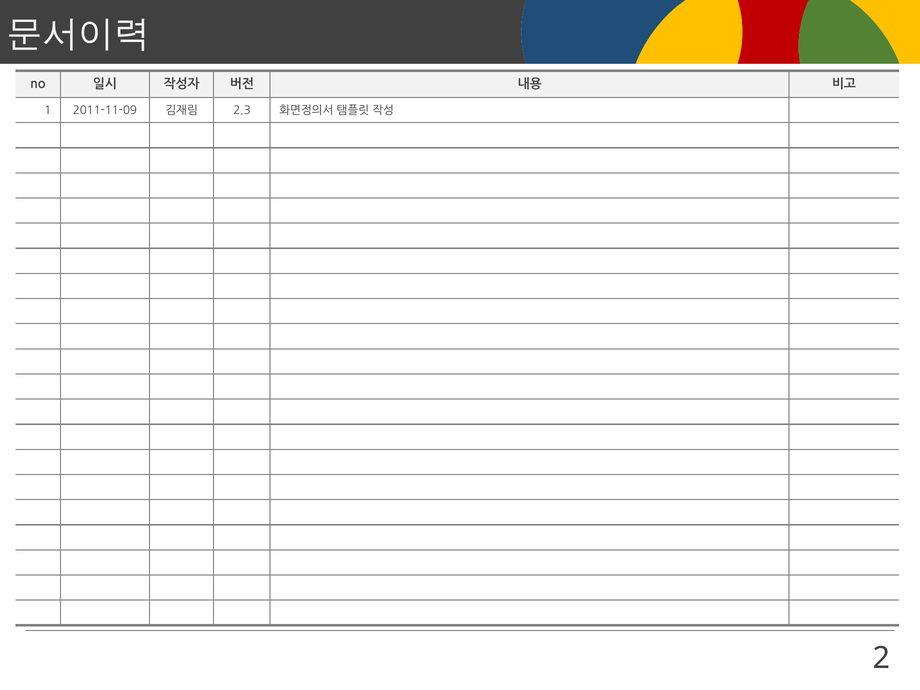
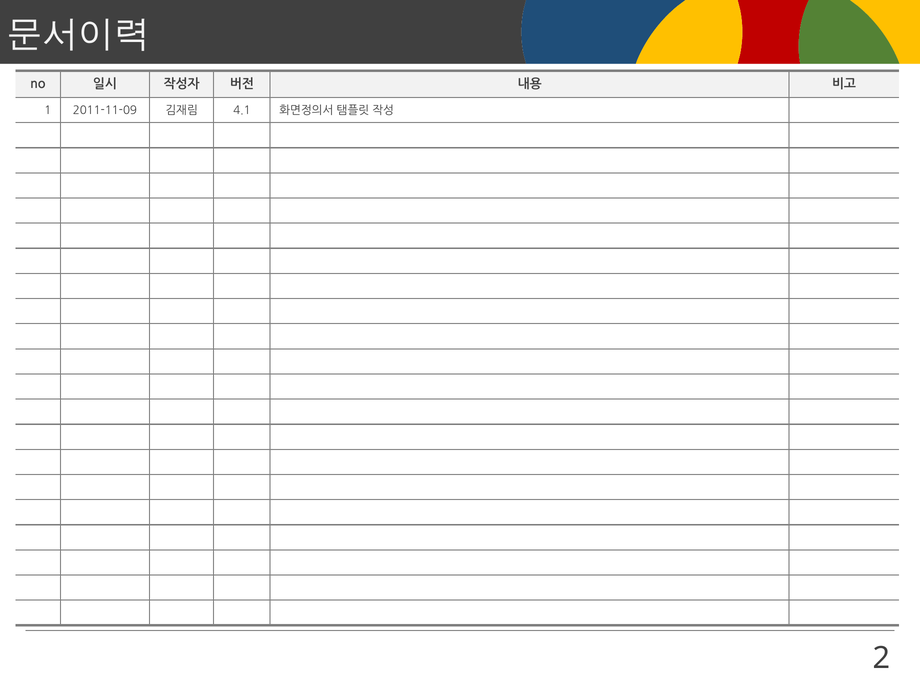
2.3: 2.3 -> 4.1 (242, 110)
